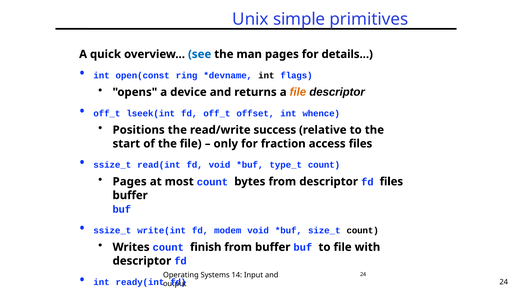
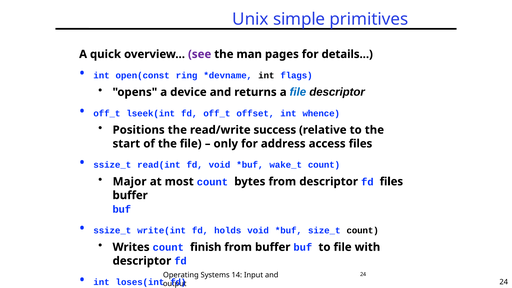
see colour: blue -> purple (200, 54)
file colour: orange -> blue (298, 92)
fraction: fraction -> address (283, 144)
type_t: type_t -> wake_t (286, 165)
Pages: Pages -> Major (130, 182)
modem: modem -> holds (228, 231)
ready(int: ready(int -> loses(int (140, 282)
